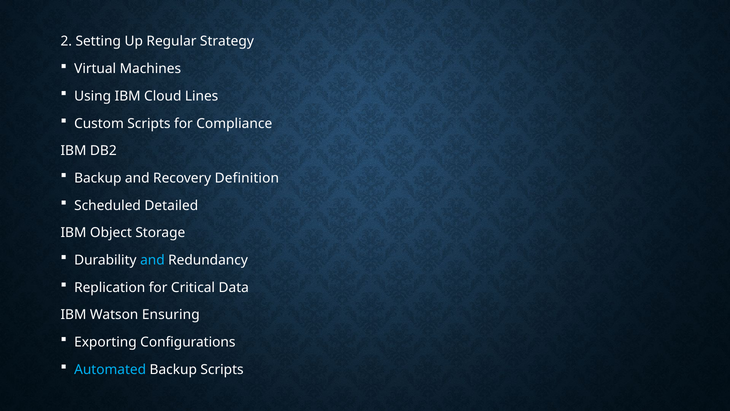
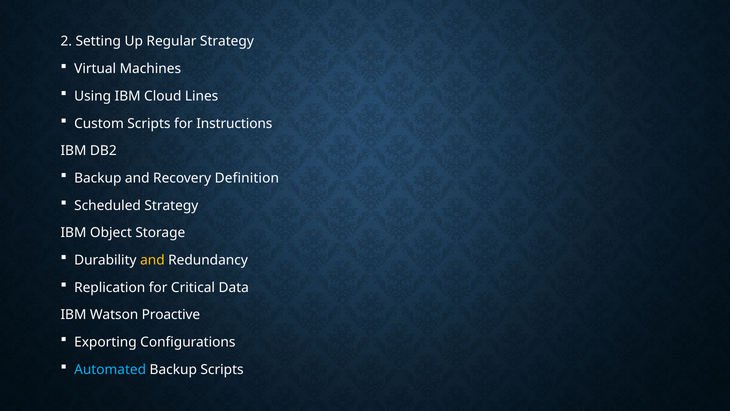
Compliance: Compliance -> Instructions (234, 123)
Scheduled Detailed: Detailed -> Strategy (171, 205)
and colour: light blue -> yellow (152, 260)
Ensuring: Ensuring -> Proactive (171, 315)
